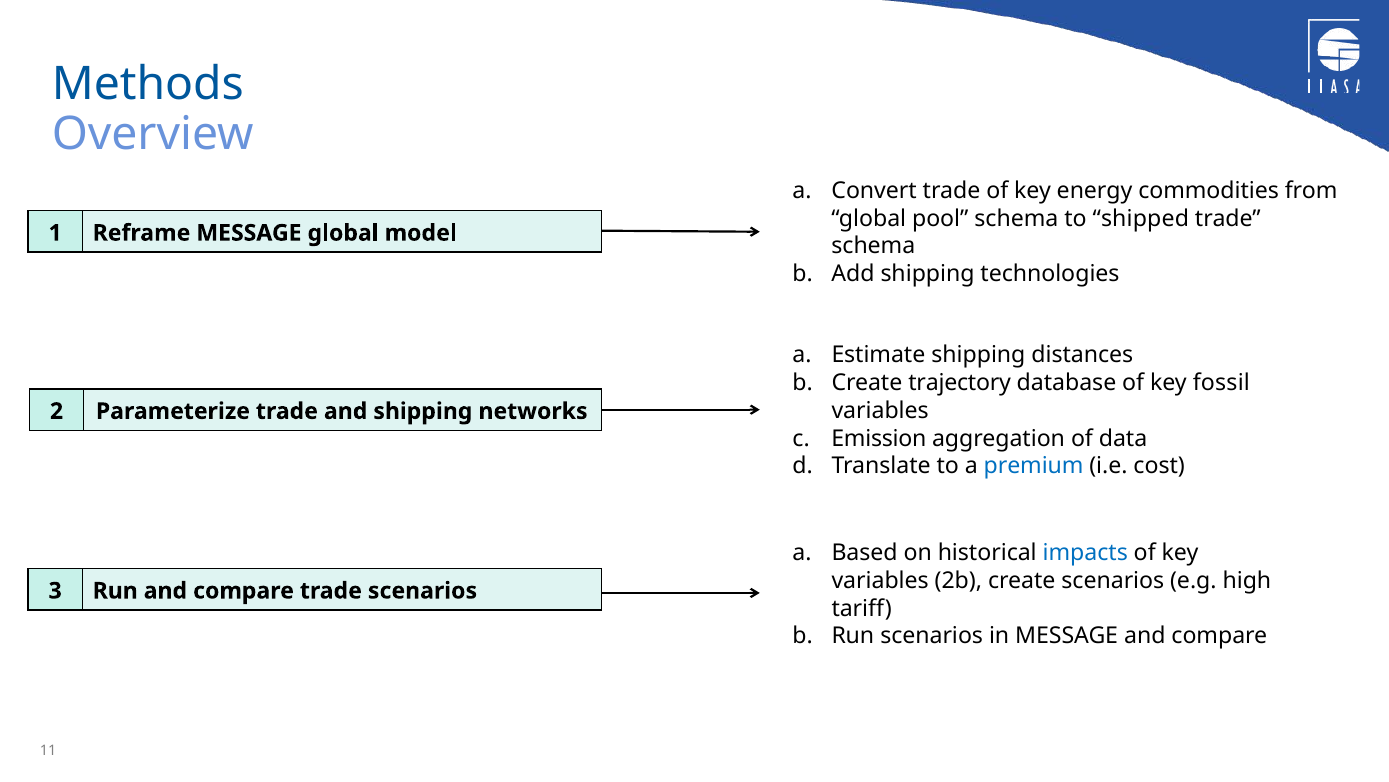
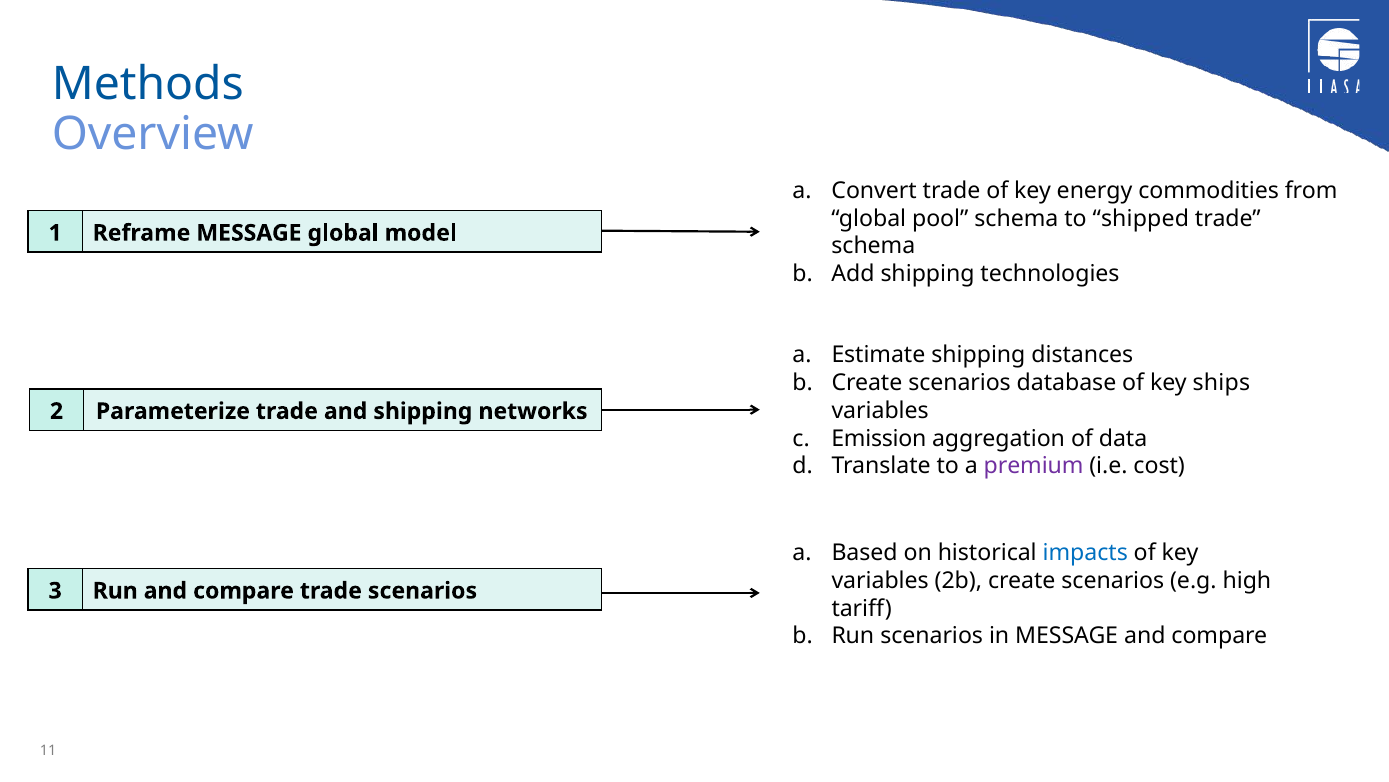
trajectory: trajectory -> scenarios (960, 383)
fossil: fossil -> ships (1221, 383)
premium colour: blue -> purple (1034, 466)
